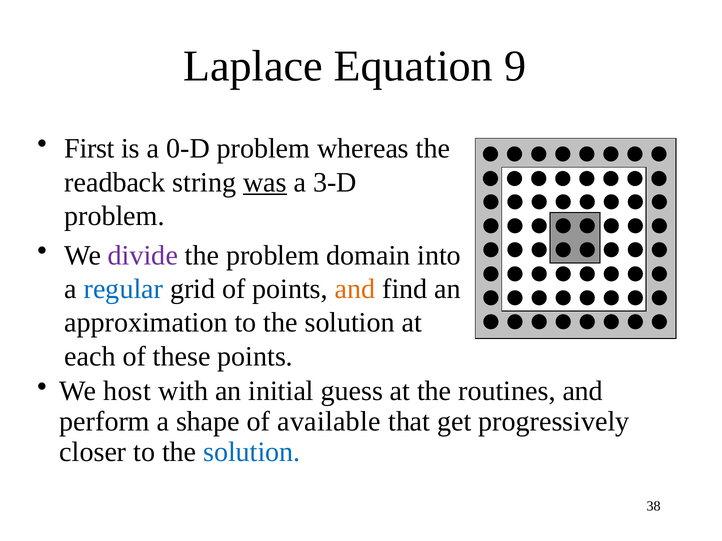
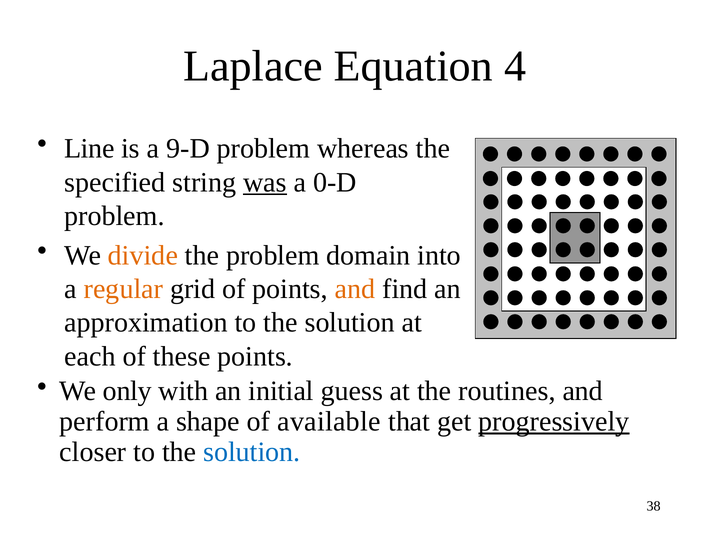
9: 9 -> 4 (515, 66)
First: First -> Line (89, 149)
0-D: 0-D -> 9-D (188, 149)
readback: readback -> specified (115, 182)
3-D: 3-D -> 0-D (335, 182)
divide colour: purple -> orange (143, 256)
regular colour: blue -> orange (123, 289)
host: host -> only (127, 392)
progressively underline: none -> present (554, 422)
